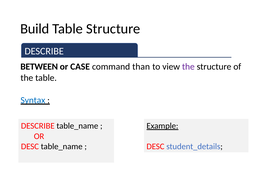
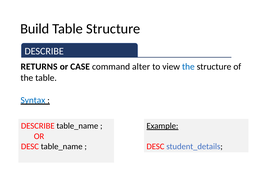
BETWEEN: BETWEEN -> RETURNS (39, 67)
than: than -> alter (141, 67)
the colour: purple -> blue (188, 67)
